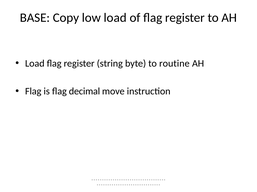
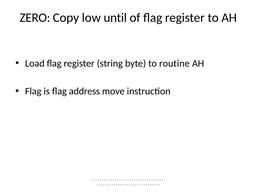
BASE: BASE -> ZERO (35, 18)
low load: load -> until (115, 18)
decimal: decimal -> address (84, 92)
